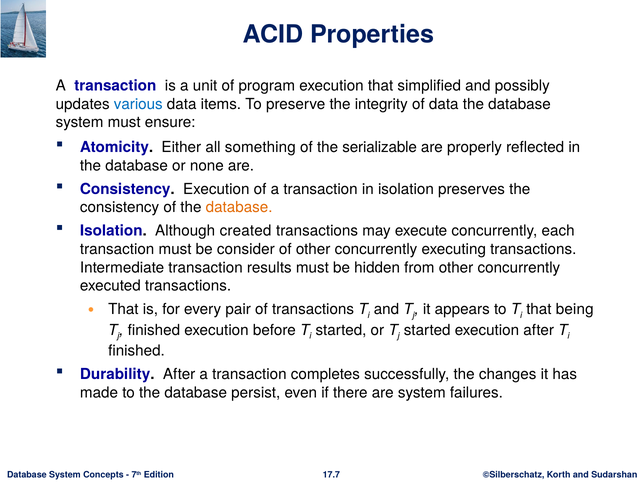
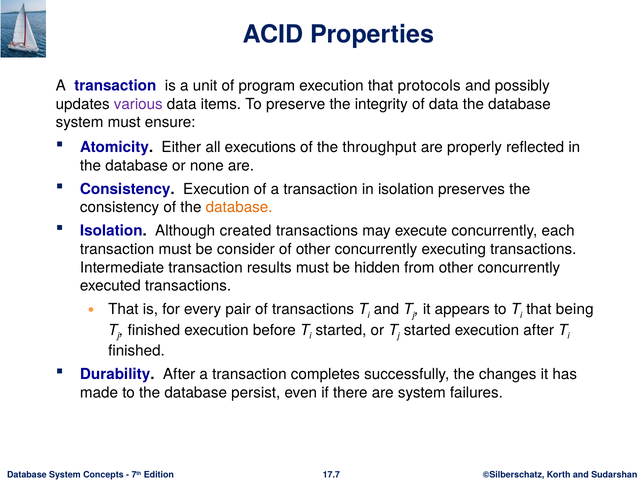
simplified: simplified -> protocols (429, 86)
various colour: blue -> purple (138, 104)
something: something -> executions (260, 147)
serializable: serializable -> throughput (379, 147)
